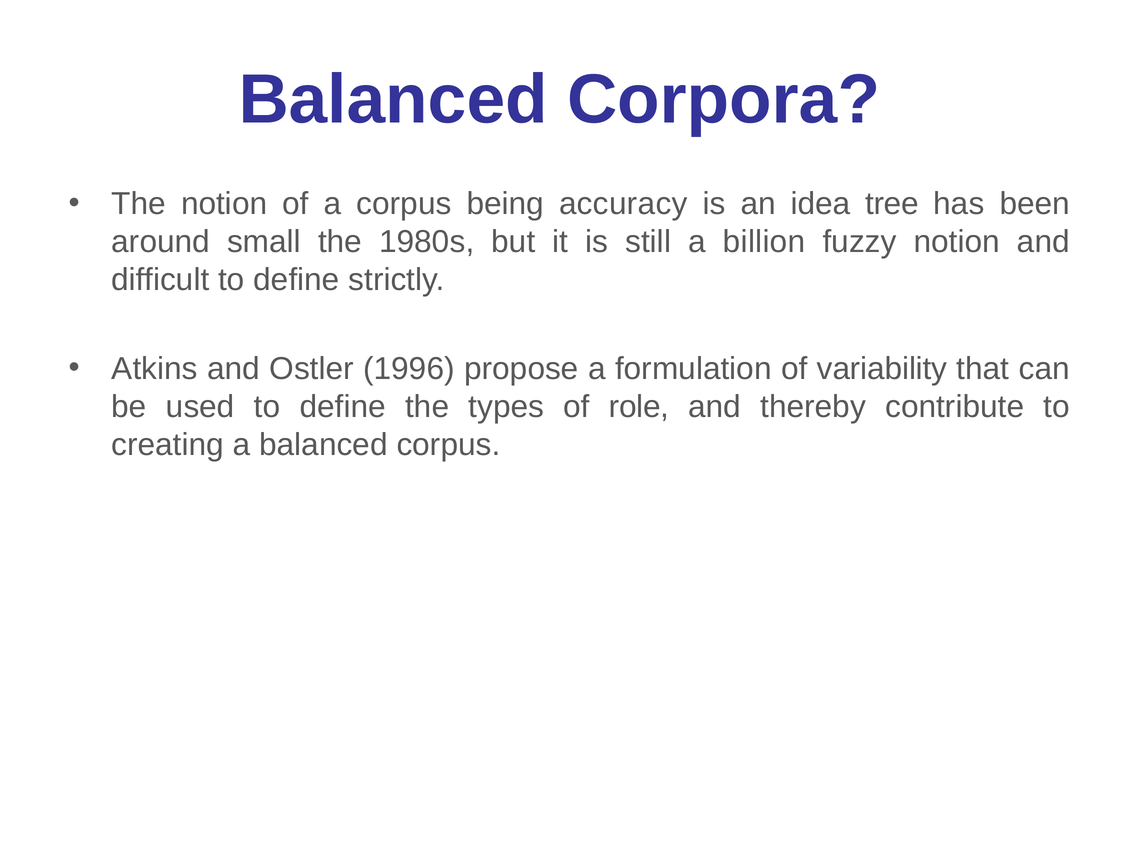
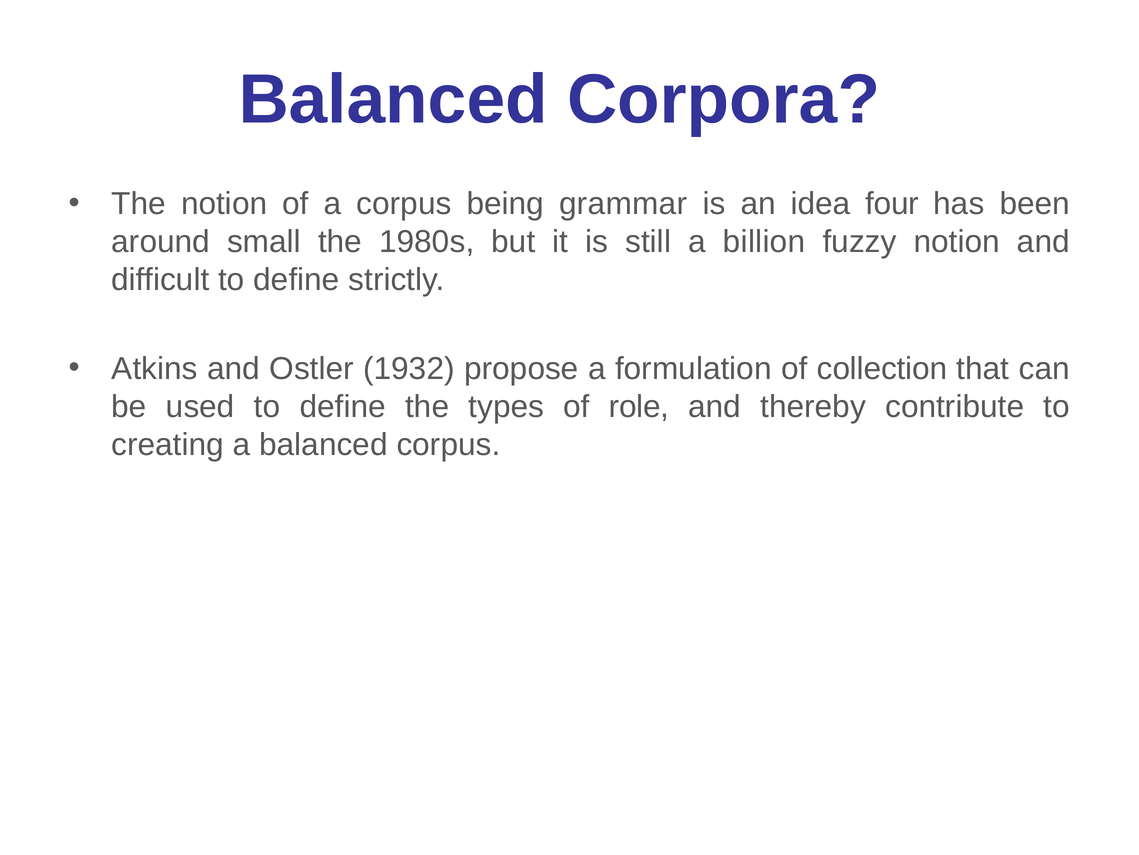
accuracy: accuracy -> grammar (623, 204)
tree: tree -> four (892, 204)
1996: 1996 -> 1932 (409, 368)
variability: variability -> collection (882, 368)
